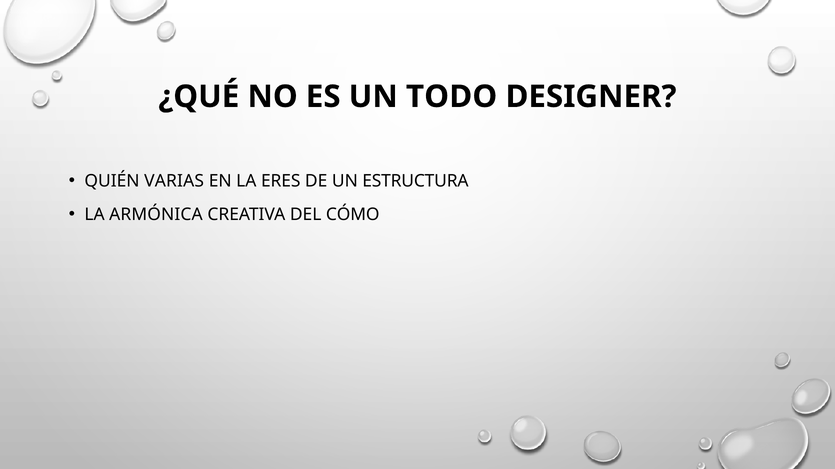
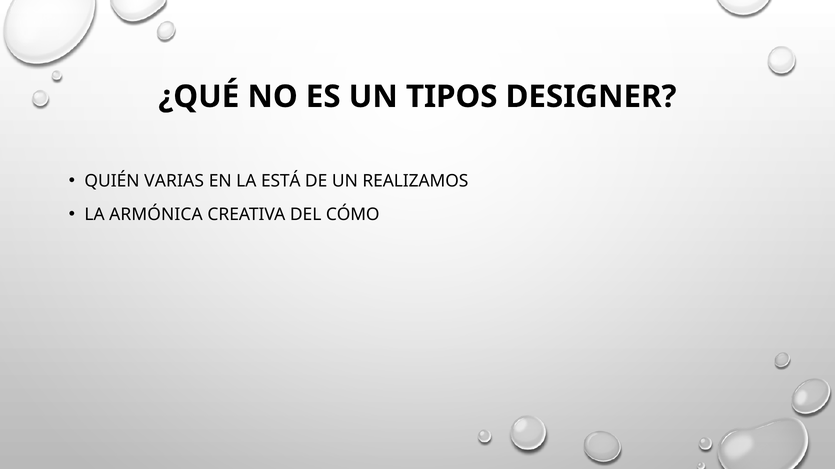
TODO: TODO -> TIPOS (452, 97)
ERES: ERES -> ESTÁ (281, 181)
ESTRUCTURA: ESTRUCTURA -> REALIZAMOS (415, 181)
